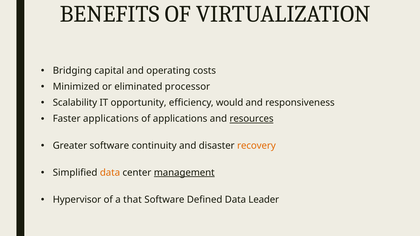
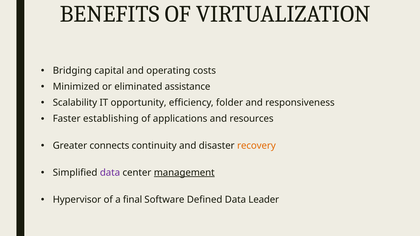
processor: processor -> assistance (188, 87)
would: would -> folder (230, 103)
Faster applications: applications -> establishing (111, 119)
resources underline: present -> none (252, 119)
Greater software: software -> connects (109, 146)
data colour: orange -> purple (110, 173)
that: that -> final (133, 200)
